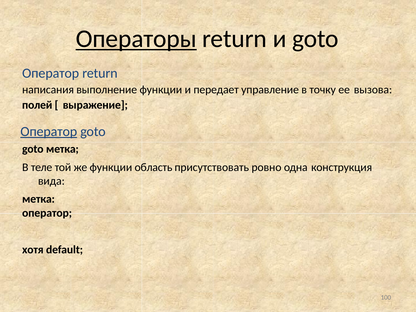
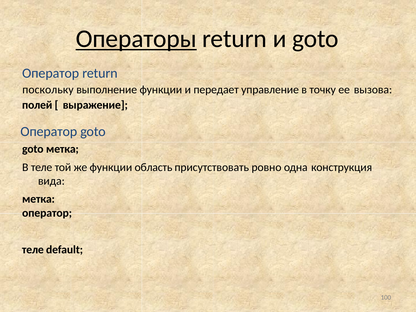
написания: написания -> поскольку (48, 90)
Оператор underline: present -> none (49, 131)
хотя: хотя -> теле (33, 250)
